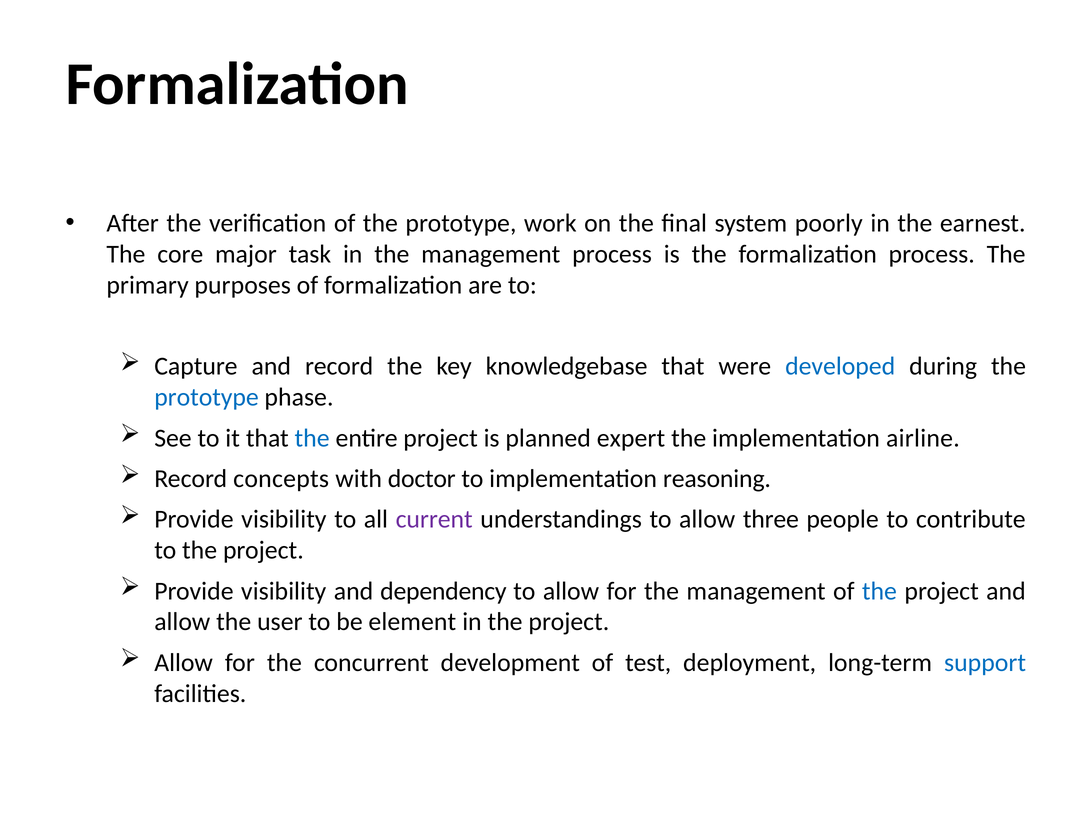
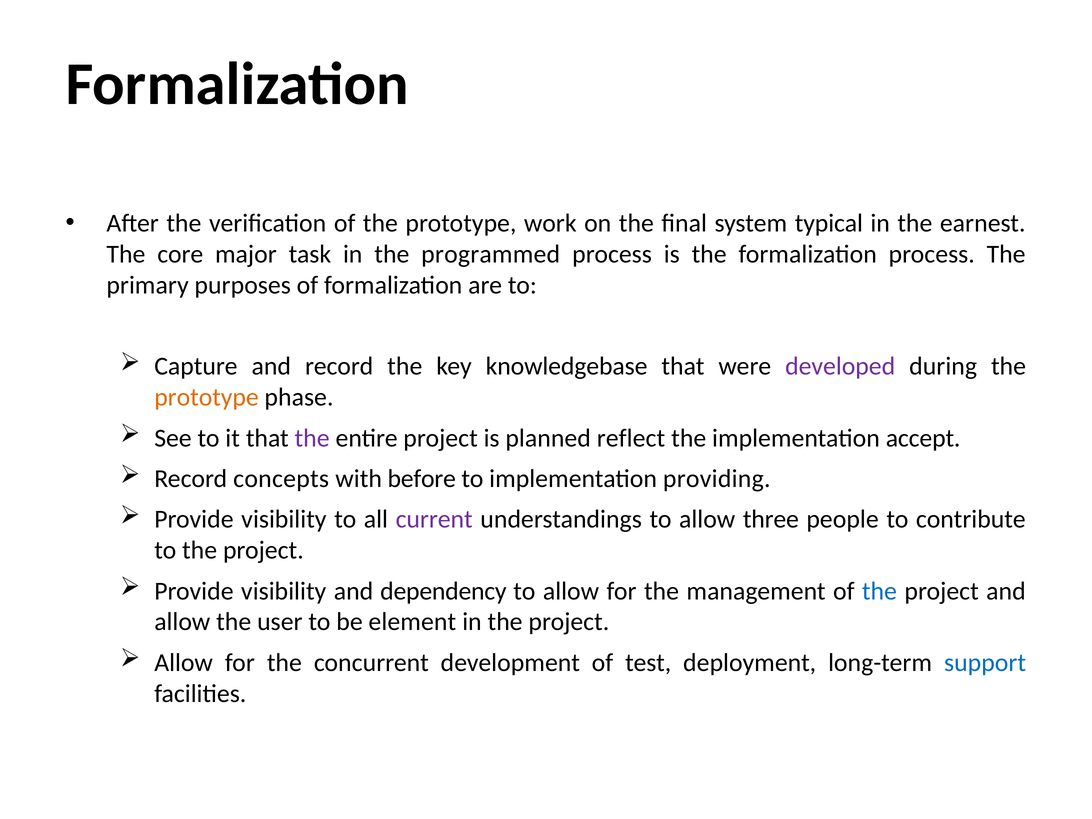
poorly: poorly -> typical (829, 223)
in the management: management -> programmed (491, 254)
developed colour: blue -> purple (840, 366)
prototype colour: blue -> orange (207, 397)
the colour: blue -> purple (312, 438)
expert: expert -> reflect (631, 438)
airline: airline -> accept (923, 438)
doctor: doctor -> before (422, 479)
reasoning: reasoning -> providing (717, 479)
